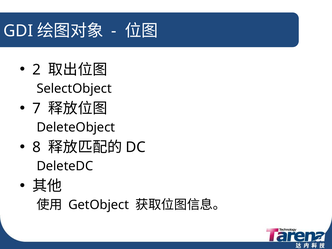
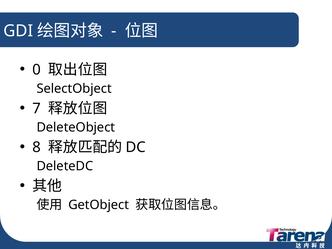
2: 2 -> 0 (37, 70)
